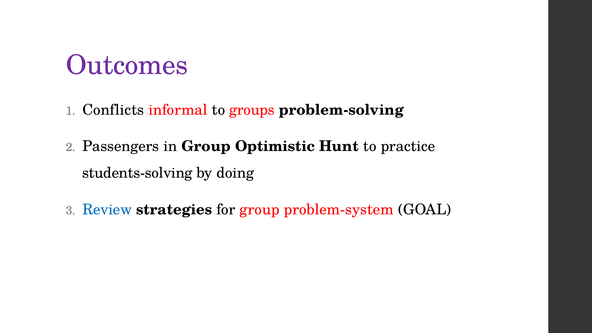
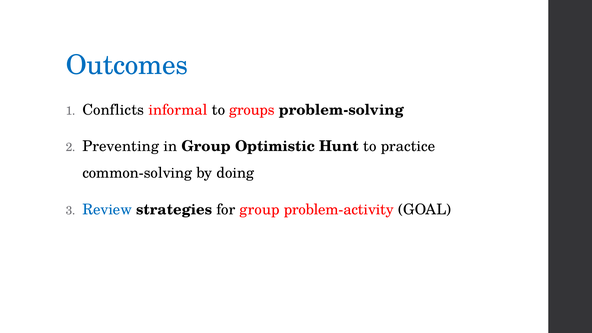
Outcomes colour: purple -> blue (127, 65)
Passengers: Passengers -> Preventing (121, 146)
students-solving: students-solving -> common-solving (137, 173)
problem-system: problem-system -> problem-activity (339, 209)
